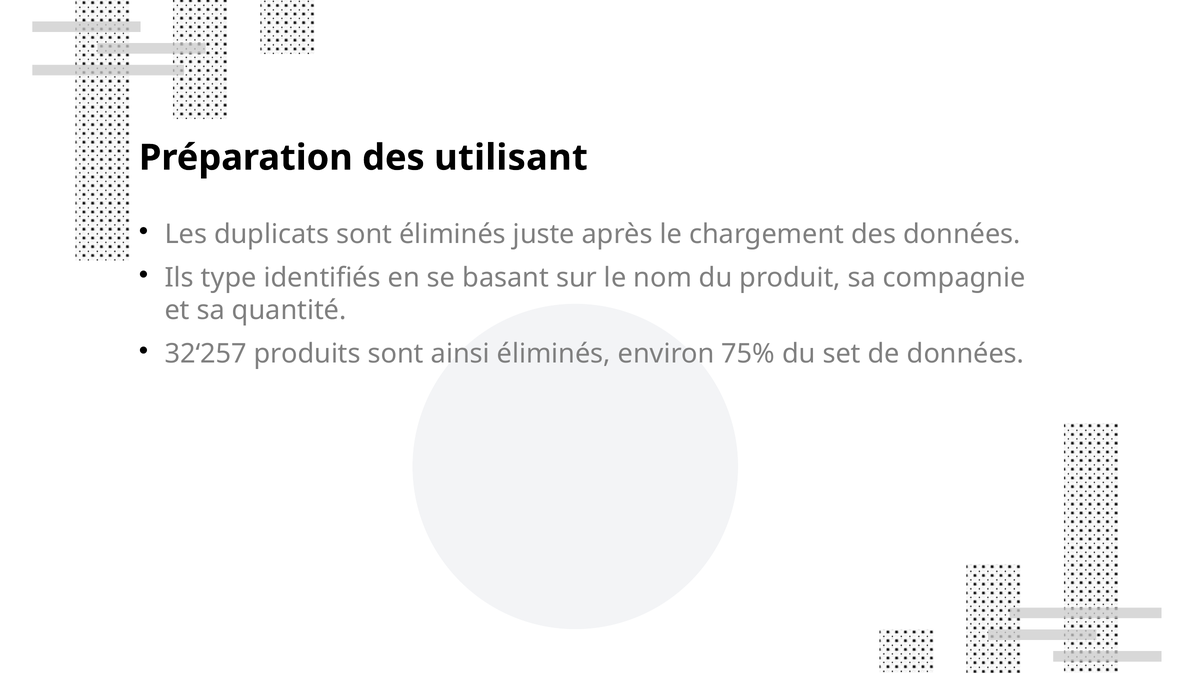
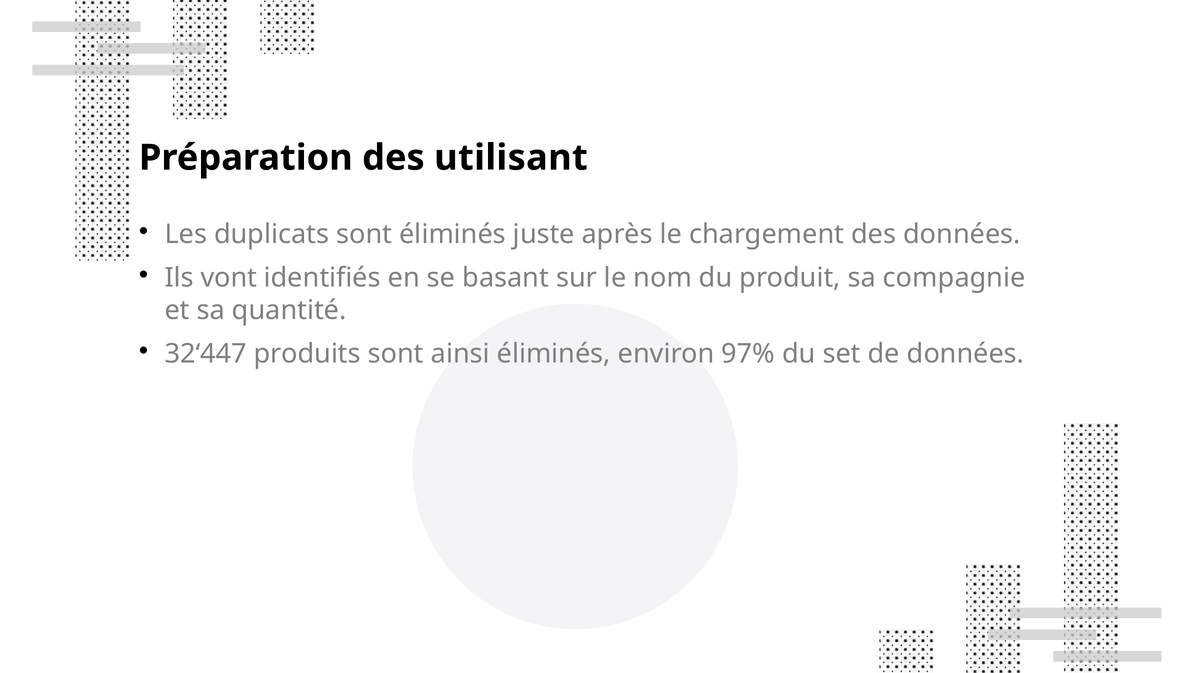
type: type -> vont (229, 278)
32‘257: 32‘257 -> 32‘447 (206, 354)
75%: 75% -> 97% (748, 354)
